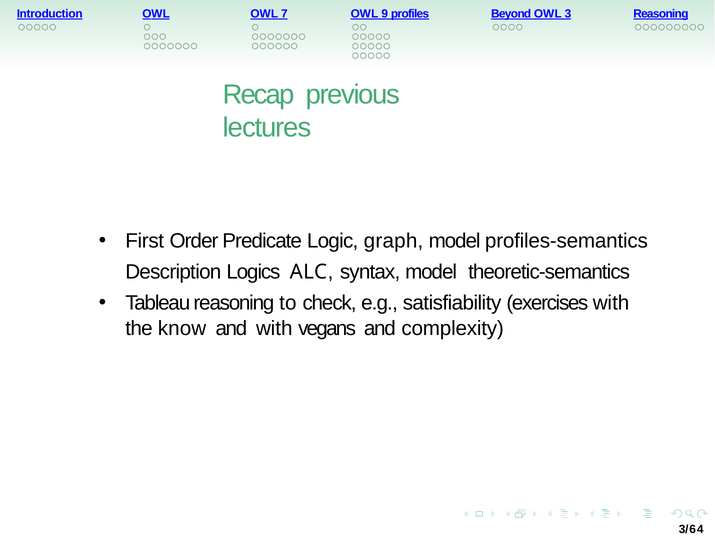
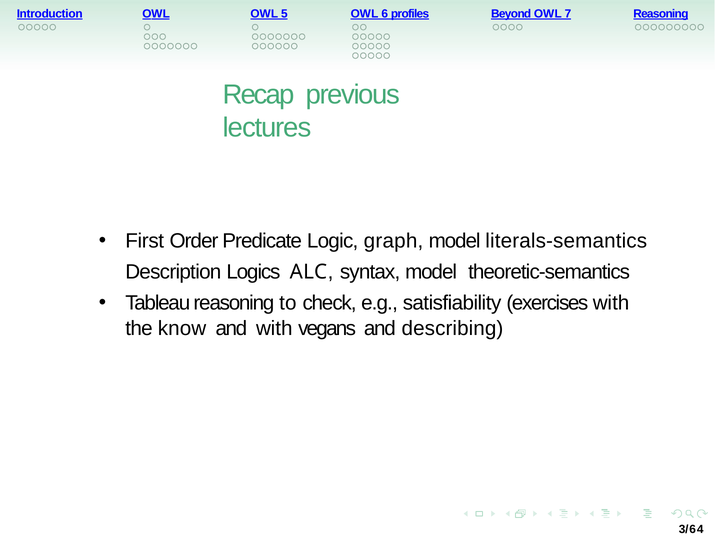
7: 7 -> 5 (284, 14)
9: 9 -> 6 (385, 14)
3: 3 -> 7 (568, 14)
profiles-semantics: profiles-semantics -> literals-semantics (566, 241)
complexity: complexity -> describing (452, 328)
